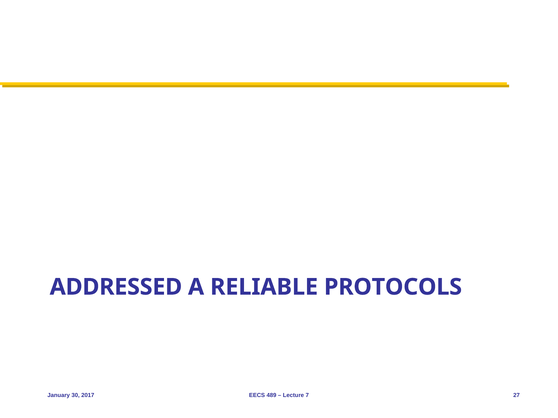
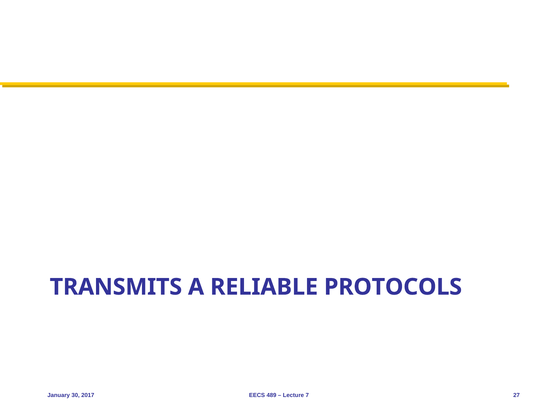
ADDRESSED: ADDRESSED -> TRANSMITS (116, 287)
